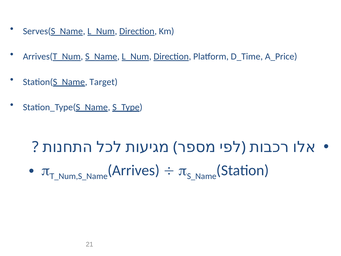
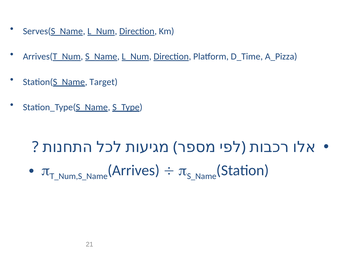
A_Price: A_Price -> A_Pizza (281, 57)
